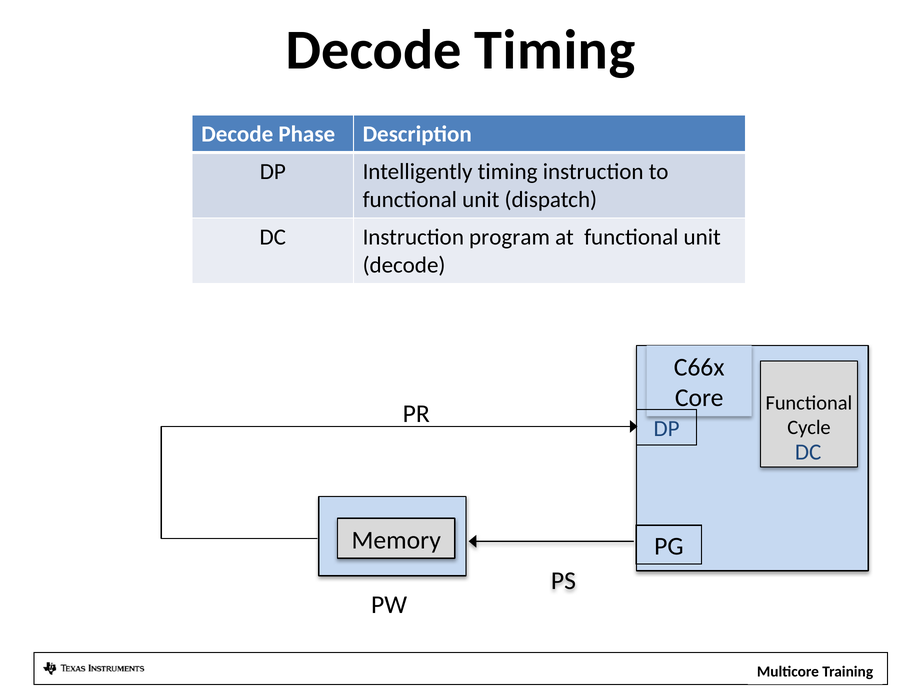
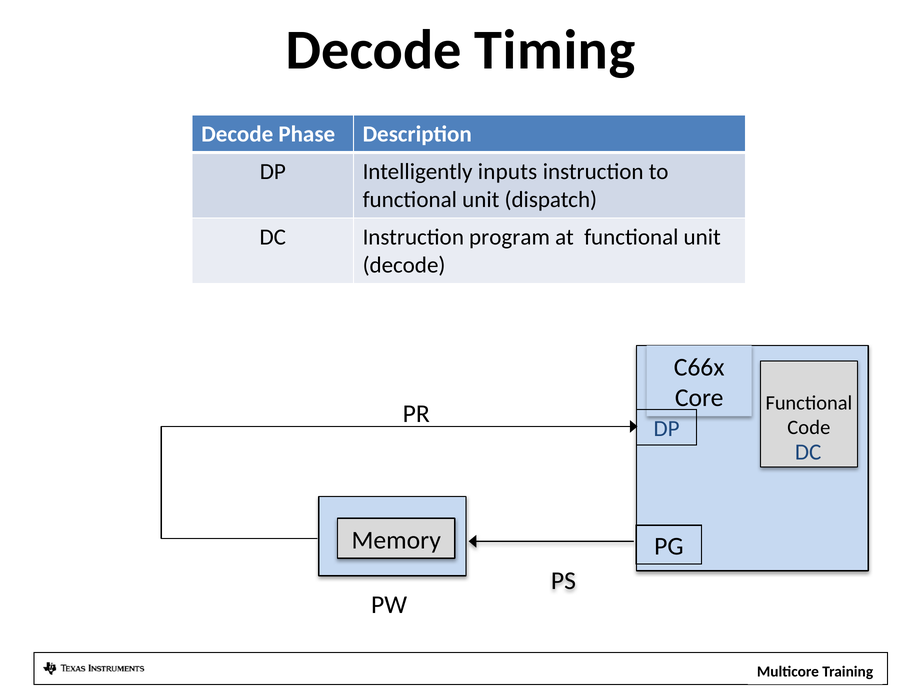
Intelligently timing: timing -> inputs (508, 172)
Cycle: Cycle -> Code (809, 428)
